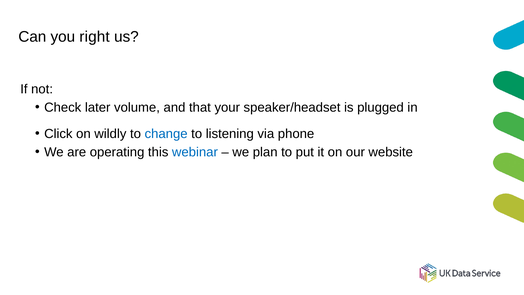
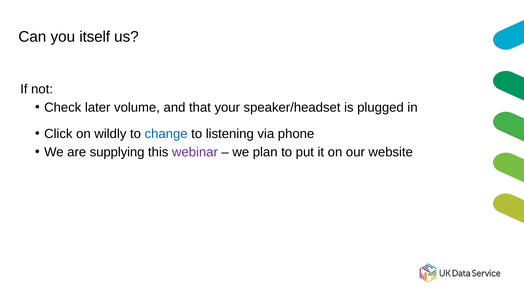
right: right -> itself (95, 37)
operating: operating -> supplying (117, 152)
webinar colour: blue -> purple (195, 152)
